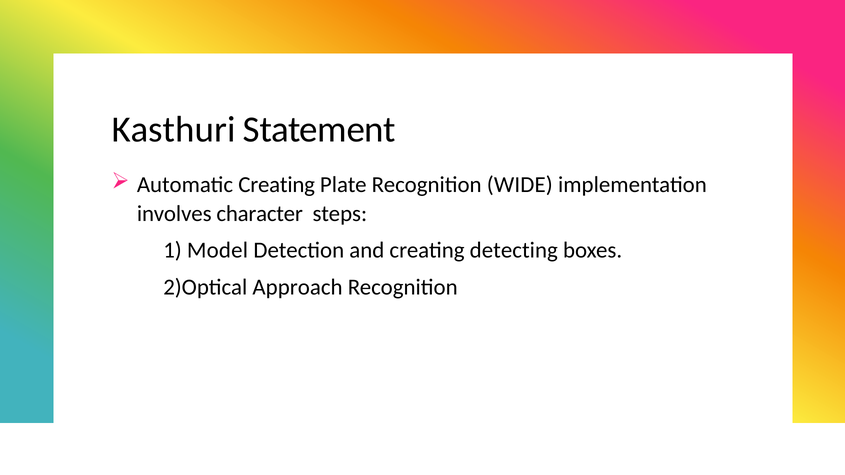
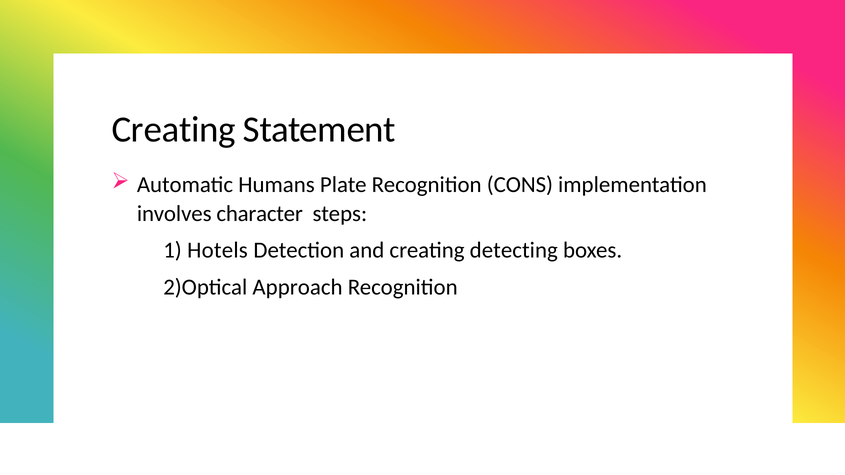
Kasthuri: Kasthuri -> Creating (174, 130)
Automatic Creating: Creating -> Humans (277, 185)
WIDE: WIDE -> CONS (520, 185)
Model: Model -> Hotels (217, 251)
